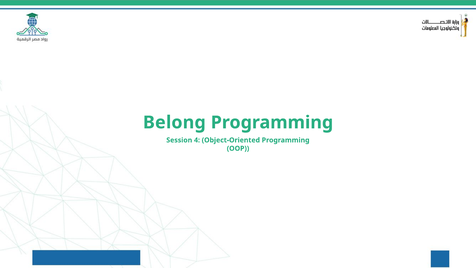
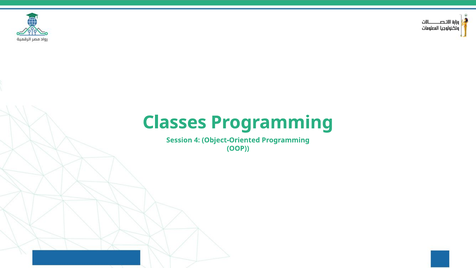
Belong: Belong -> Classes (175, 122)
